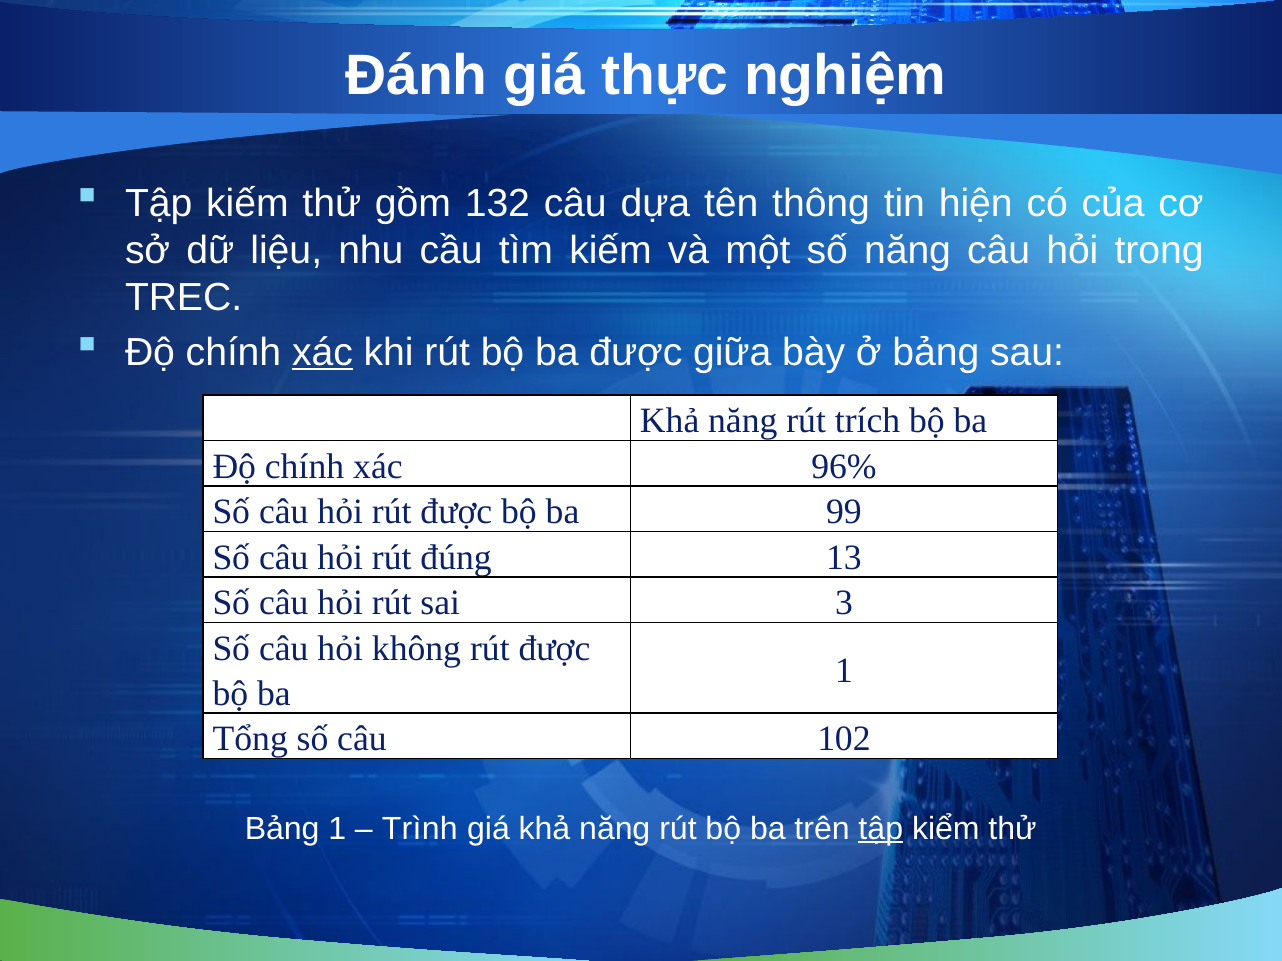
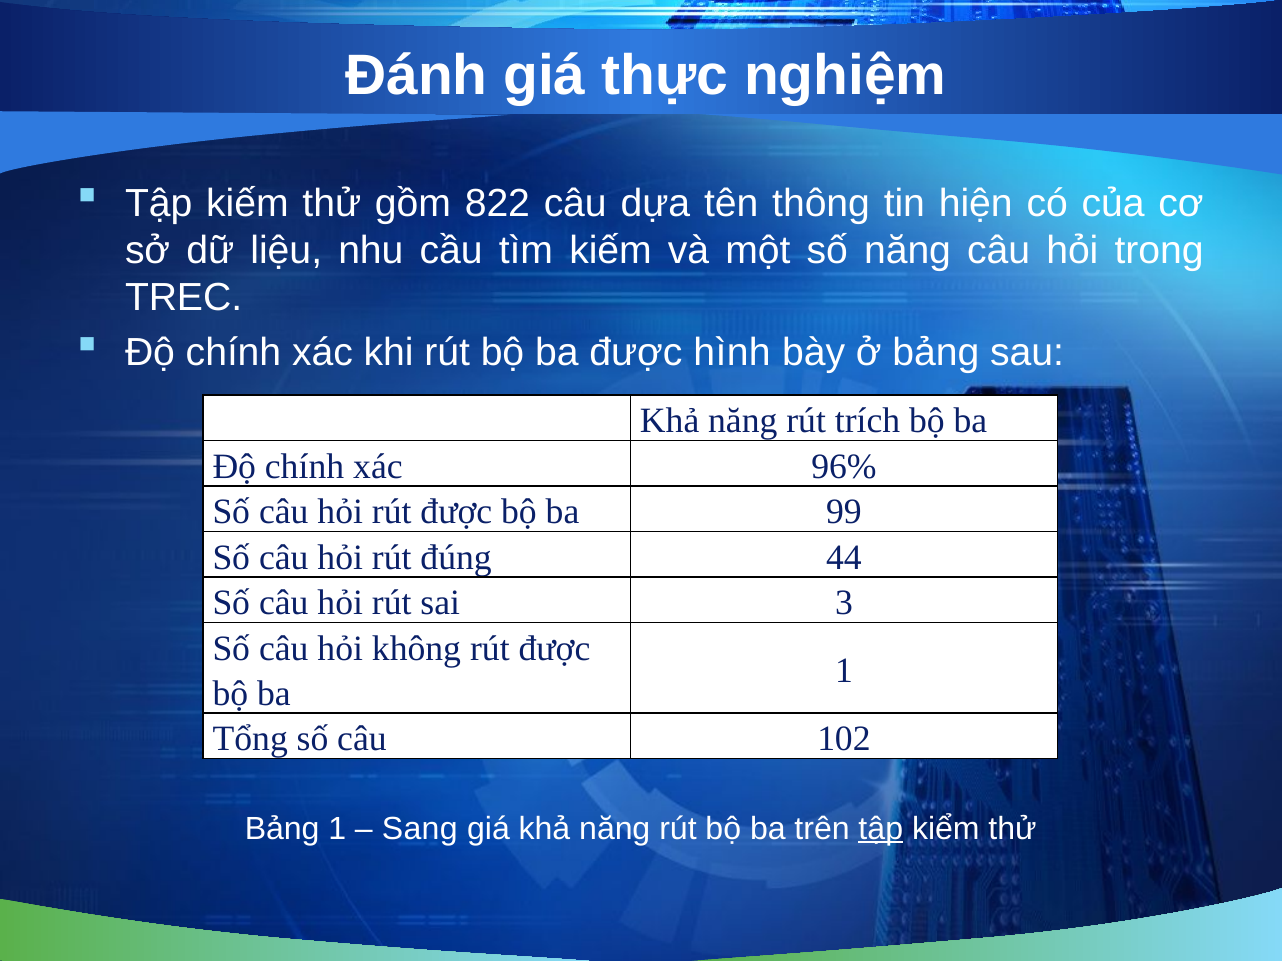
132: 132 -> 822 (497, 204)
xác underline: present -> none (323, 352)
giữa: giữa -> hình (732, 352)
13: 13 -> 44 (844, 558)
Trình: Trình -> Sang (420, 829)
